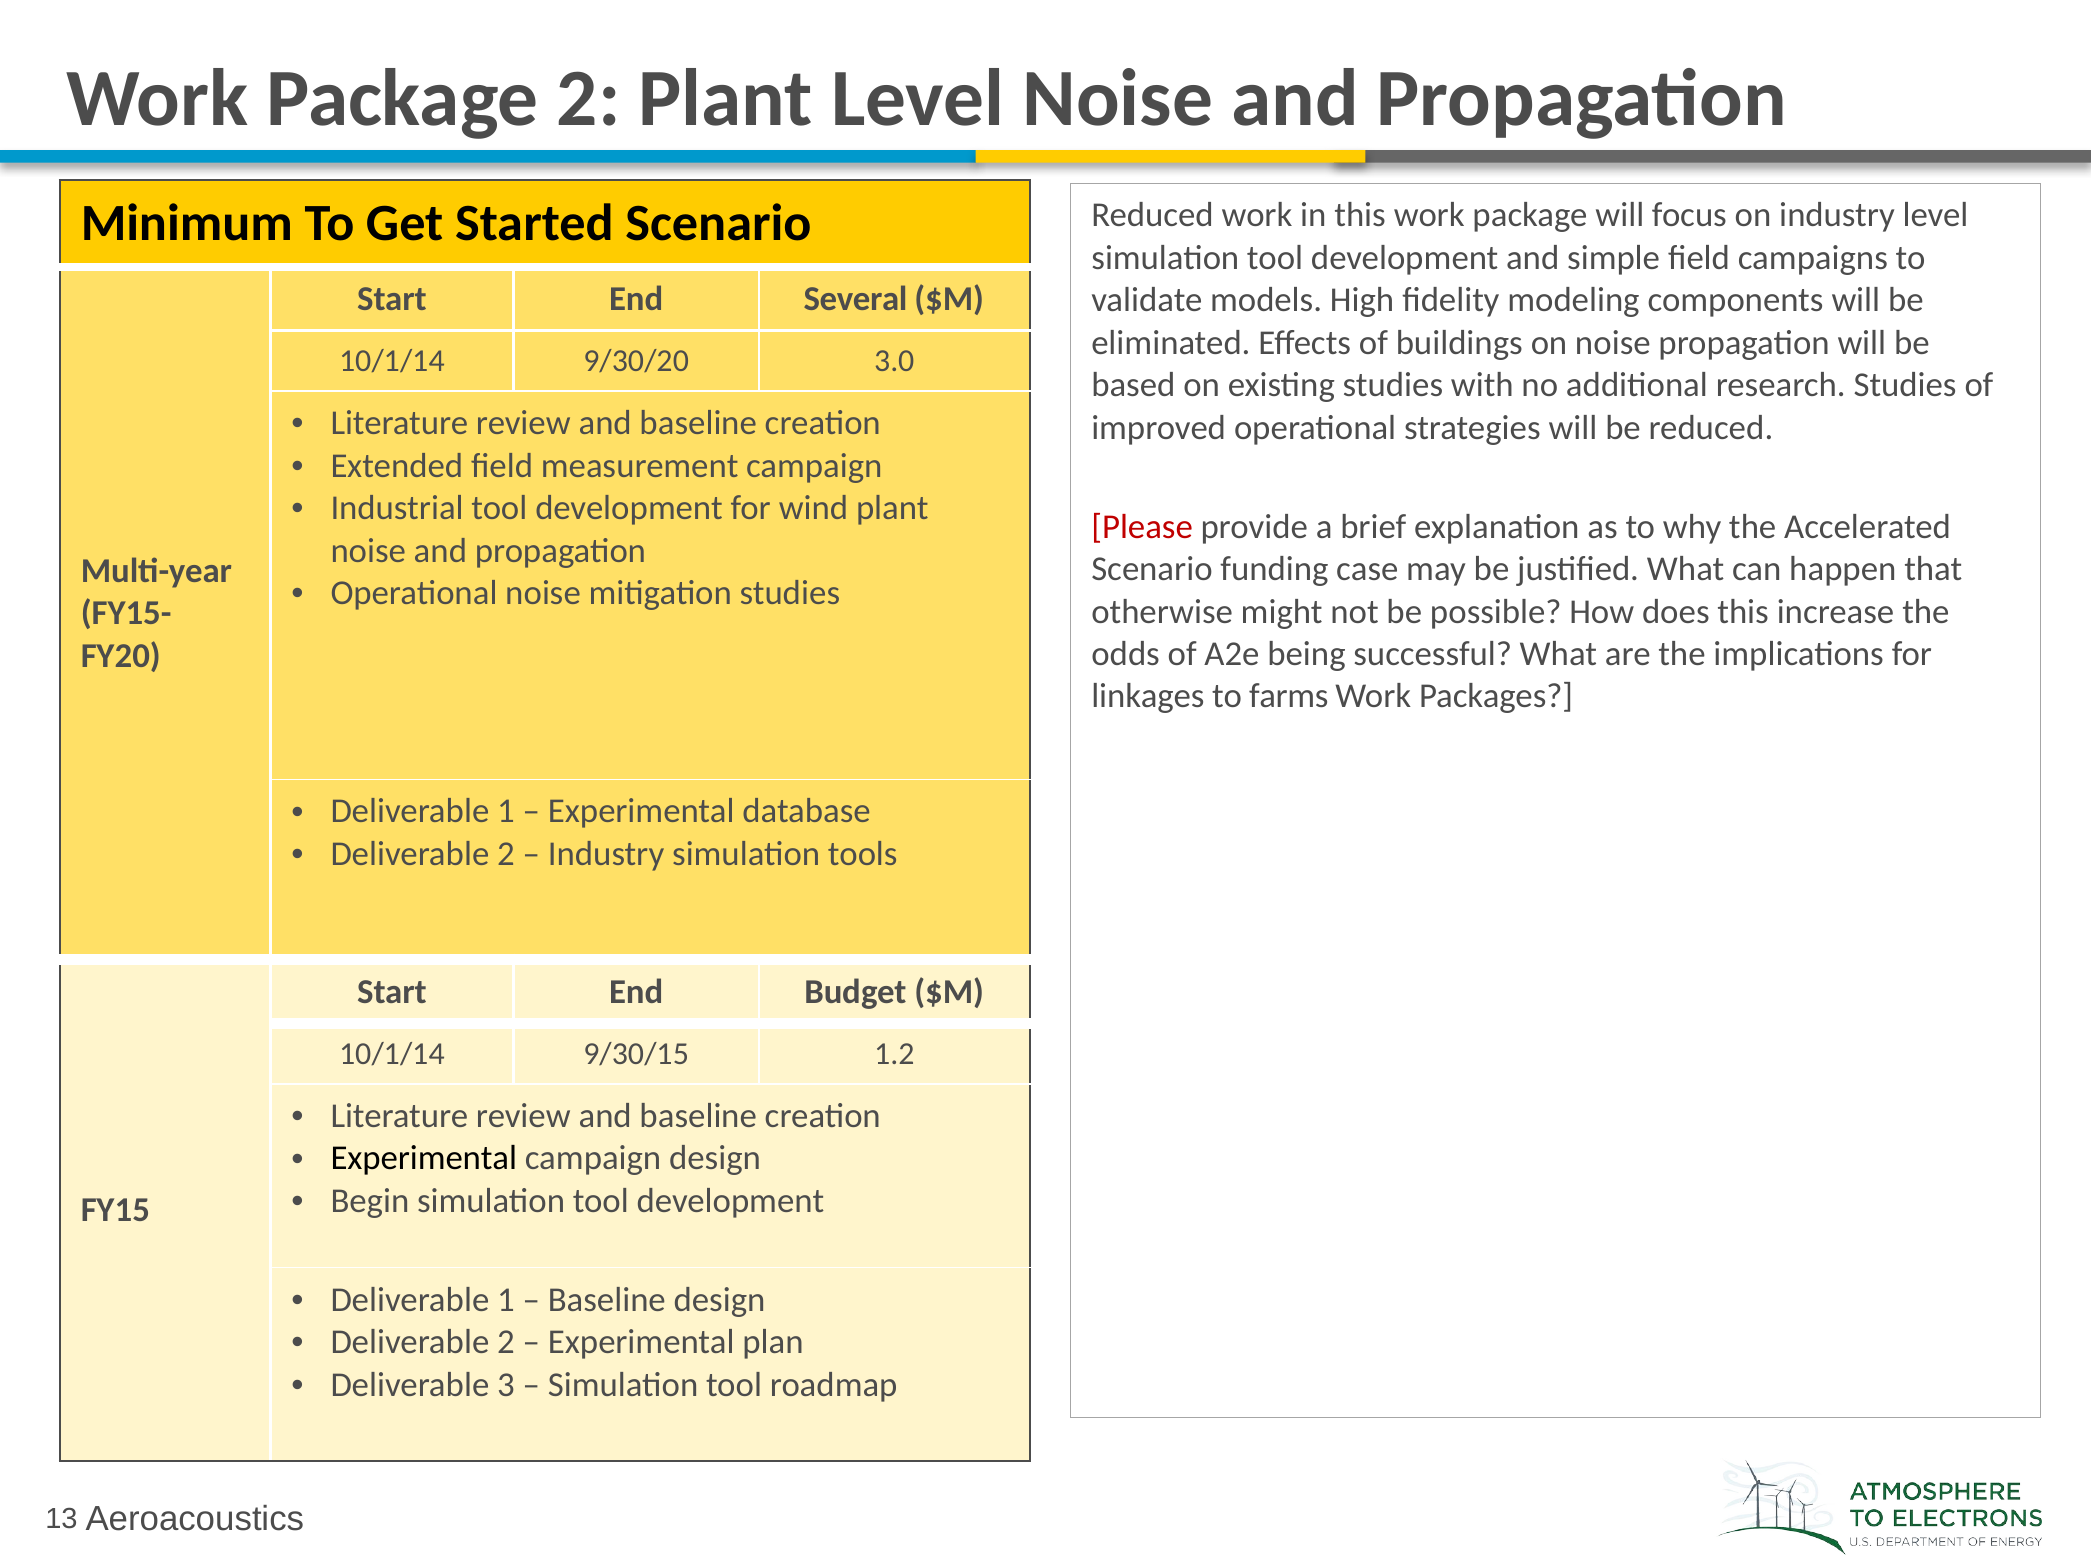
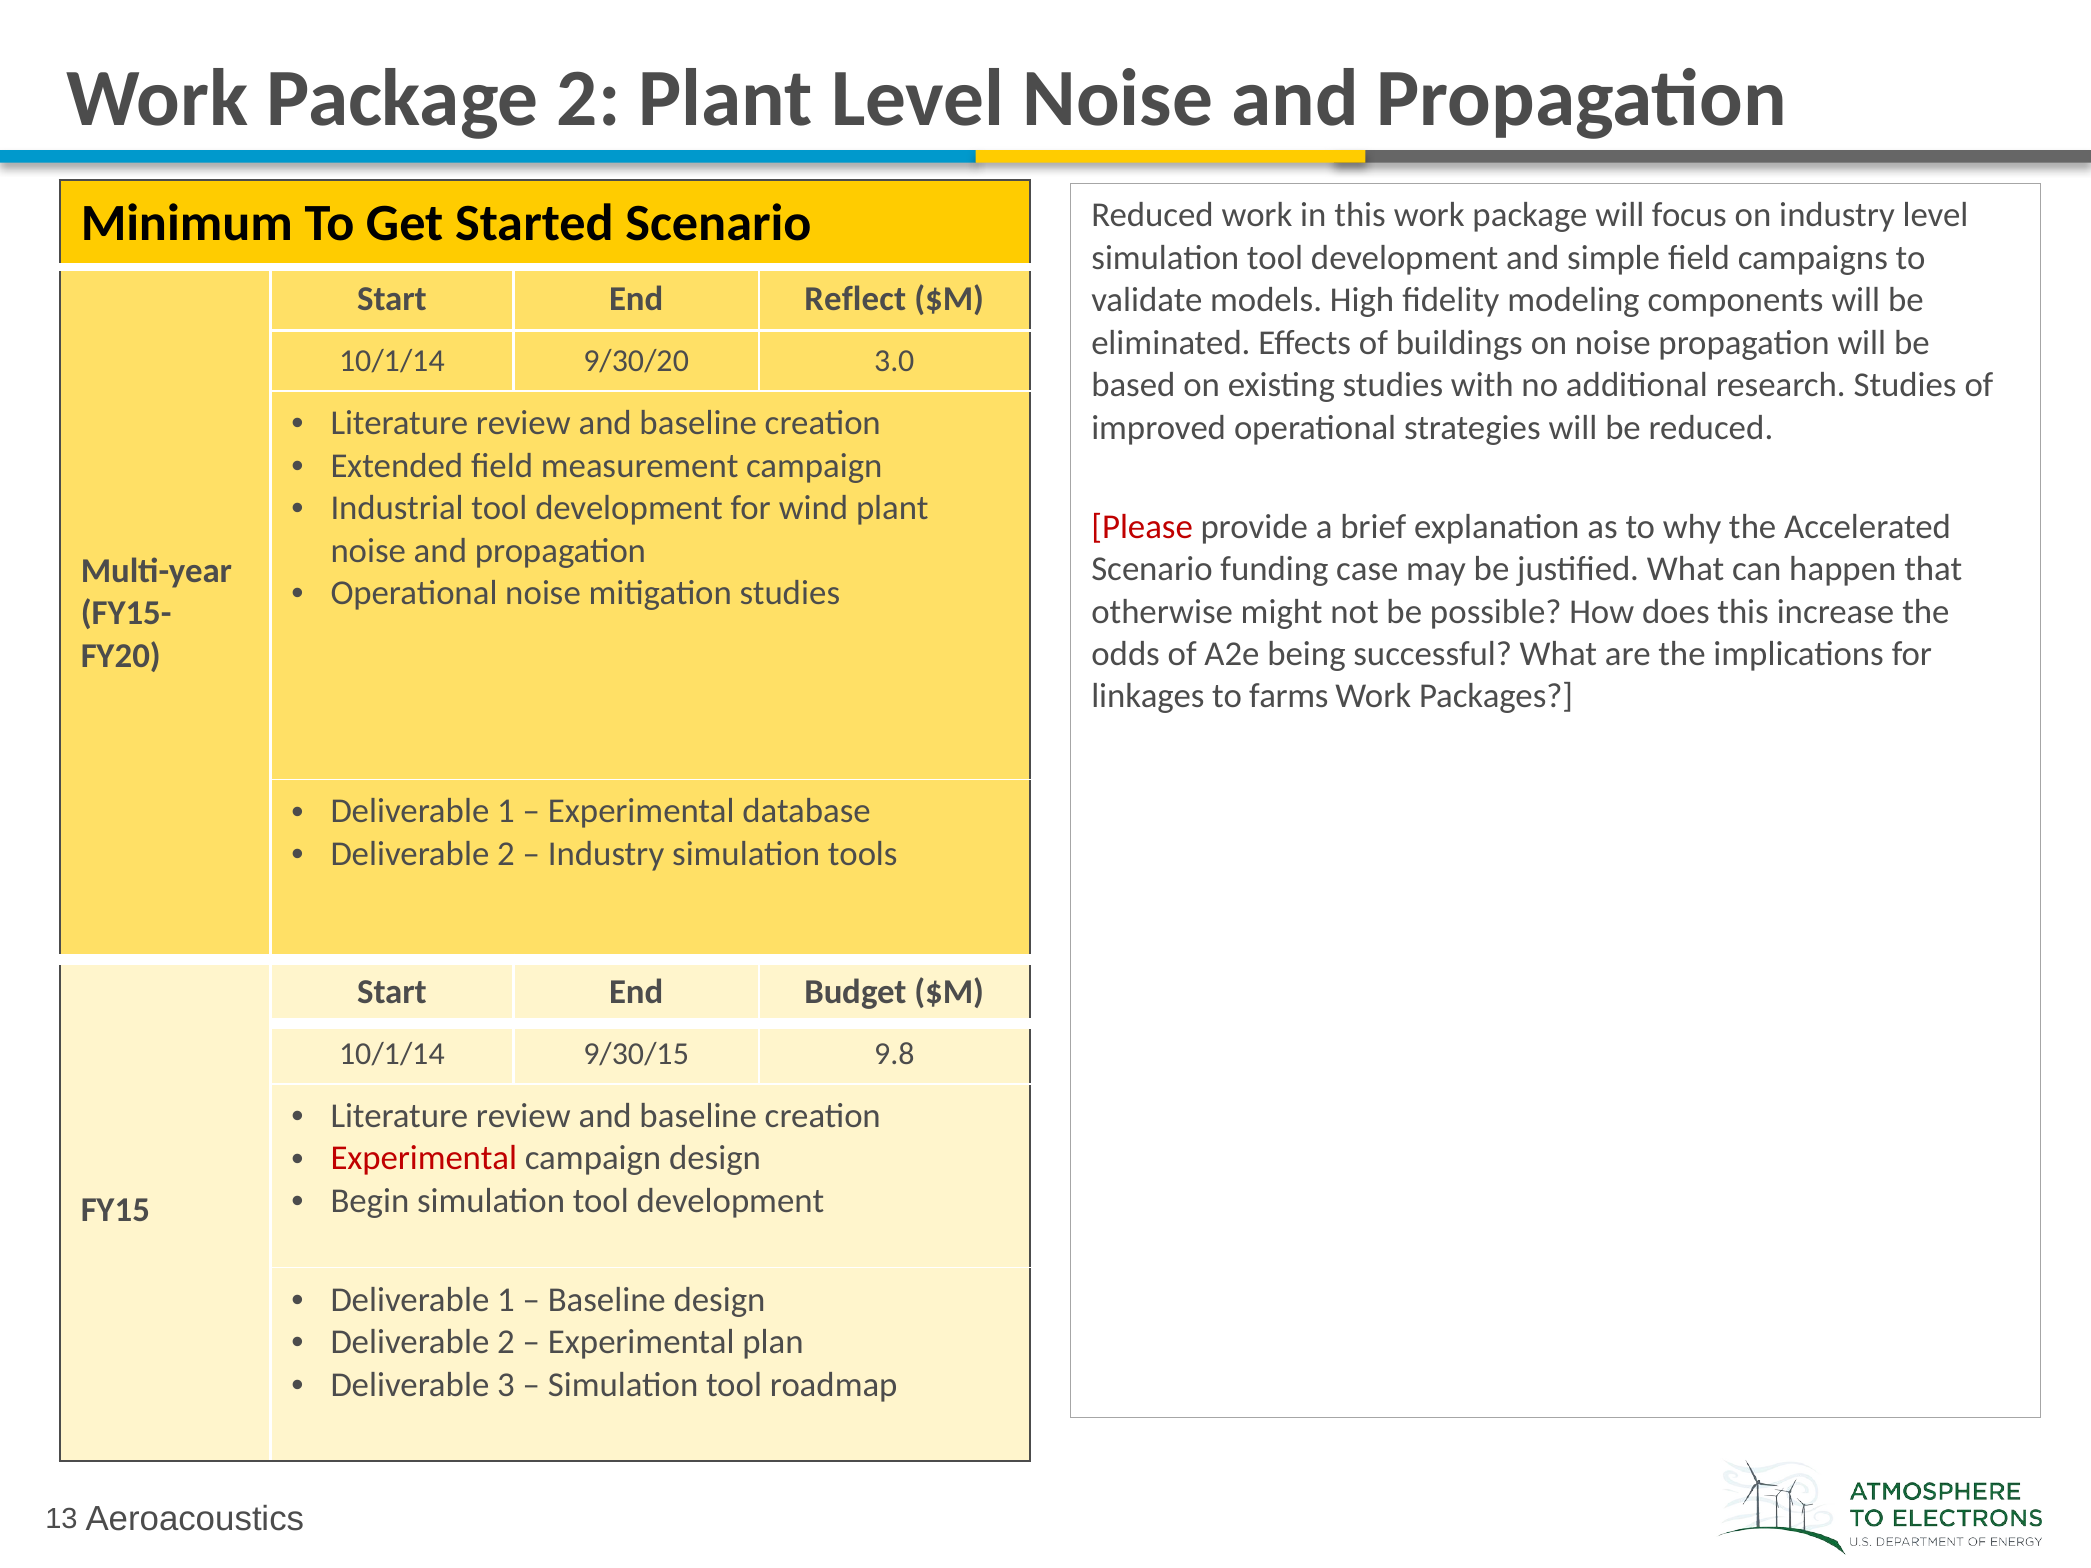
Several: Several -> Reflect (855, 299)
1.2: 1.2 -> 9.8 (894, 1054)
Experimental colour: black -> red (424, 1159)
